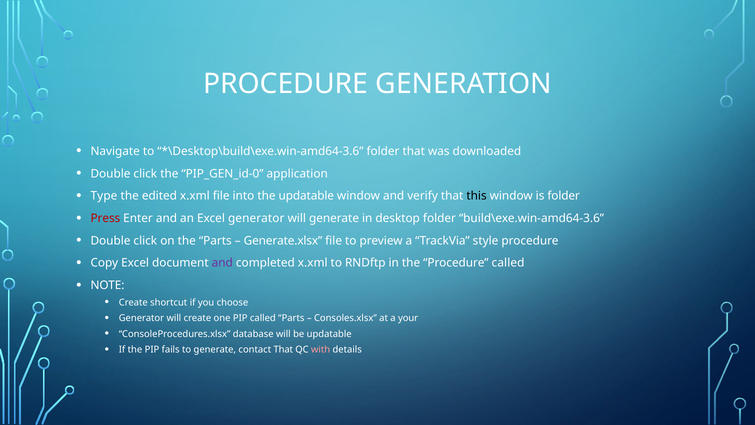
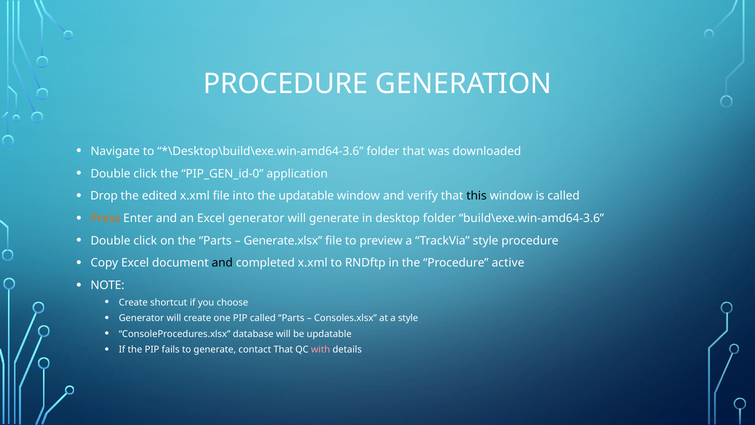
Type: Type -> Drop (104, 196)
is folder: folder -> called (564, 196)
Press colour: red -> orange (105, 218)
and colour: purple -> black (222, 263)
Procedure called: called -> active (508, 263)
a your: your -> style (408, 318)
